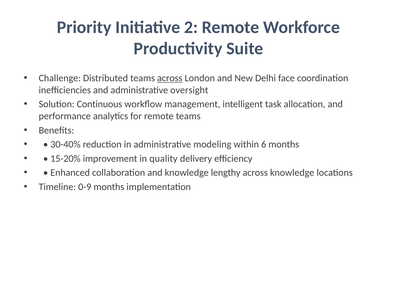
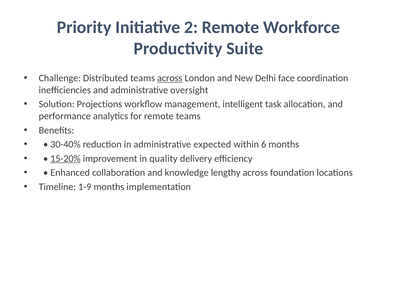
Continuous: Continuous -> Projections (99, 104)
modeling: modeling -> expected (212, 144)
15-20% underline: none -> present (65, 158)
across knowledge: knowledge -> foundation (292, 172)
0-9: 0-9 -> 1-9 (85, 187)
